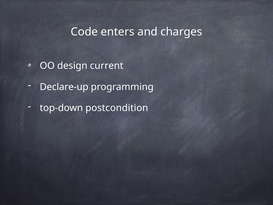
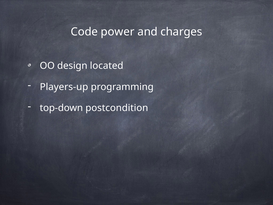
enters: enters -> power (118, 32)
current: current -> located (107, 66)
Declare-up: Declare-up -> Players-up (64, 87)
